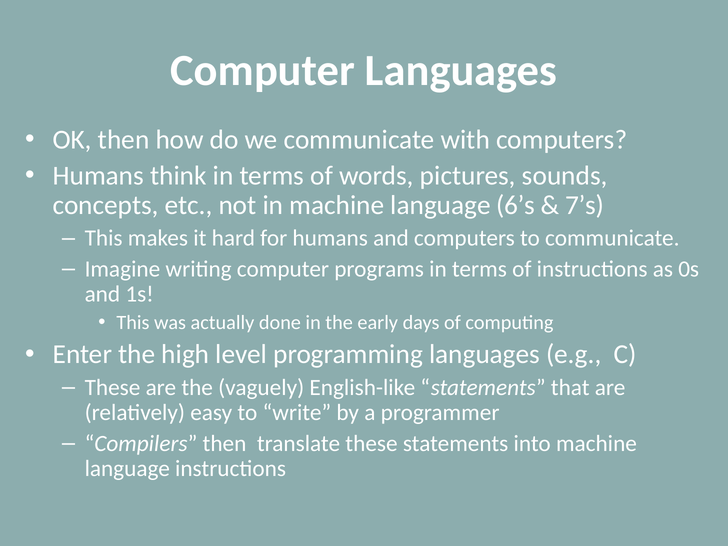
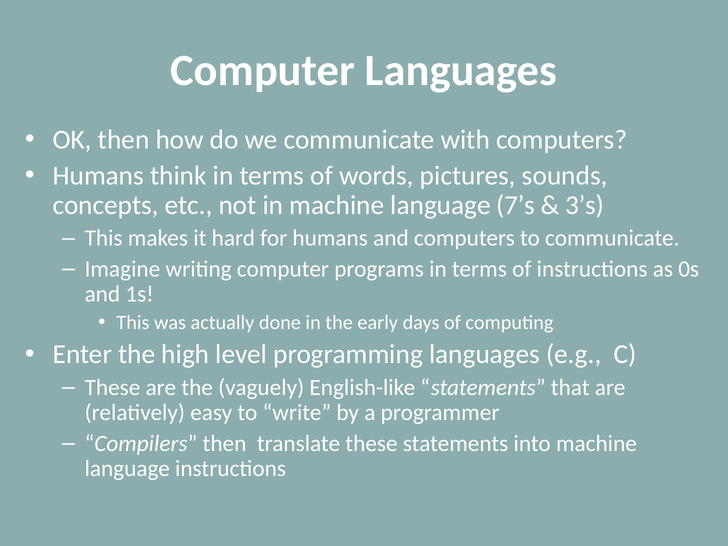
6’s: 6’s -> 7’s (516, 205)
7’s: 7’s -> 3’s (585, 205)
